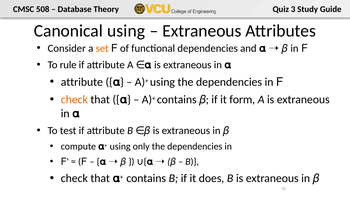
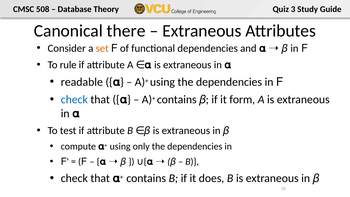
Canonical using: using -> there (126, 31)
attribute: attribute -> readable (82, 82)
check colour: orange -> blue (74, 100)
